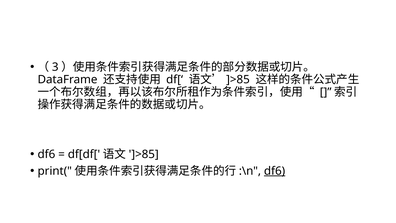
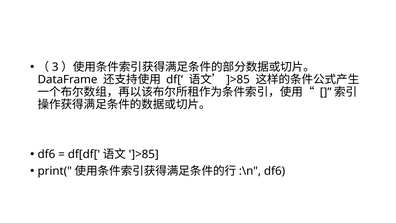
df6 underline: present -> none (275, 171)
